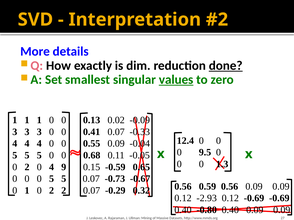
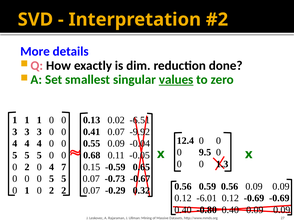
done underline: present -> none (226, 66)
-0.09: -0.09 -> -6.51 (140, 120)
-0.33: -0.33 -> -9.92 (140, 132)
9: 9 -> 7 (64, 167)
-2.93: -2.93 -> -6.01 (207, 199)
